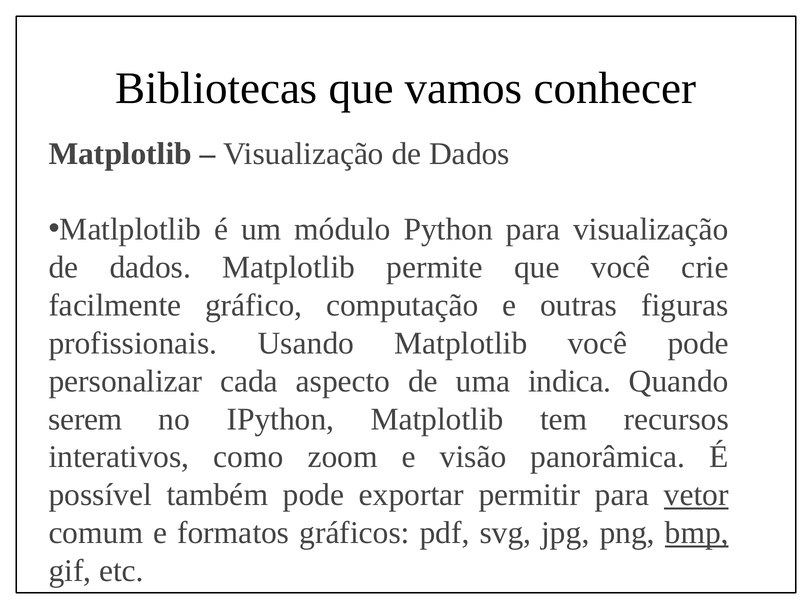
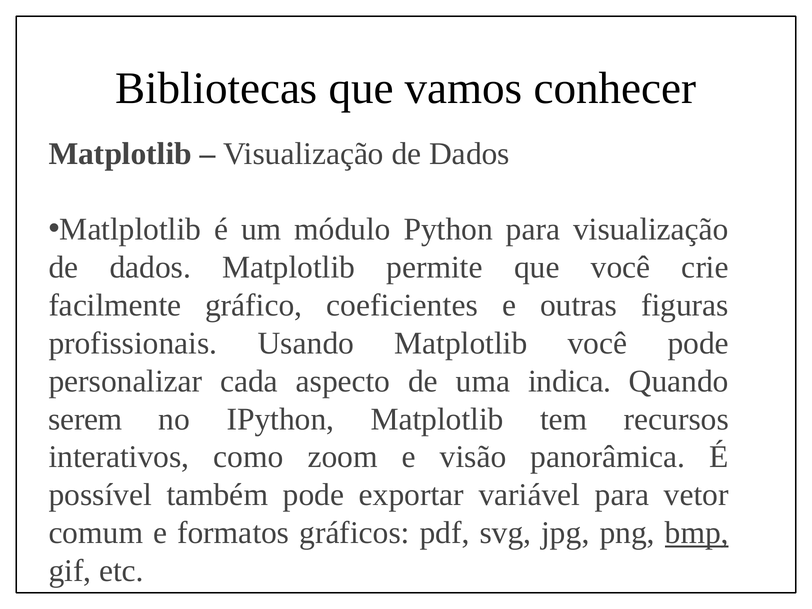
computação: computação -> coeficientes (402, 305)
permitir: permitir -> variável (529, 495)
vetor underline: present -> none (696, 495)
